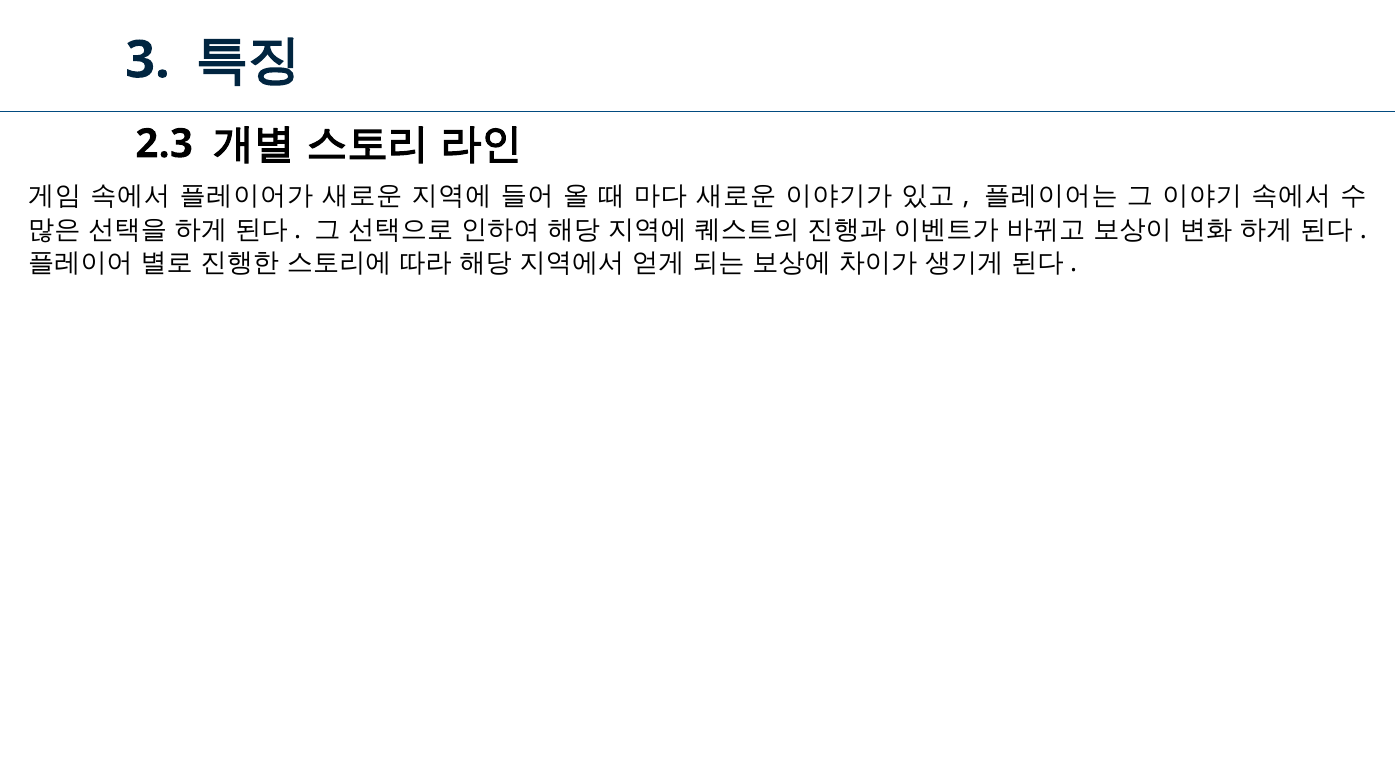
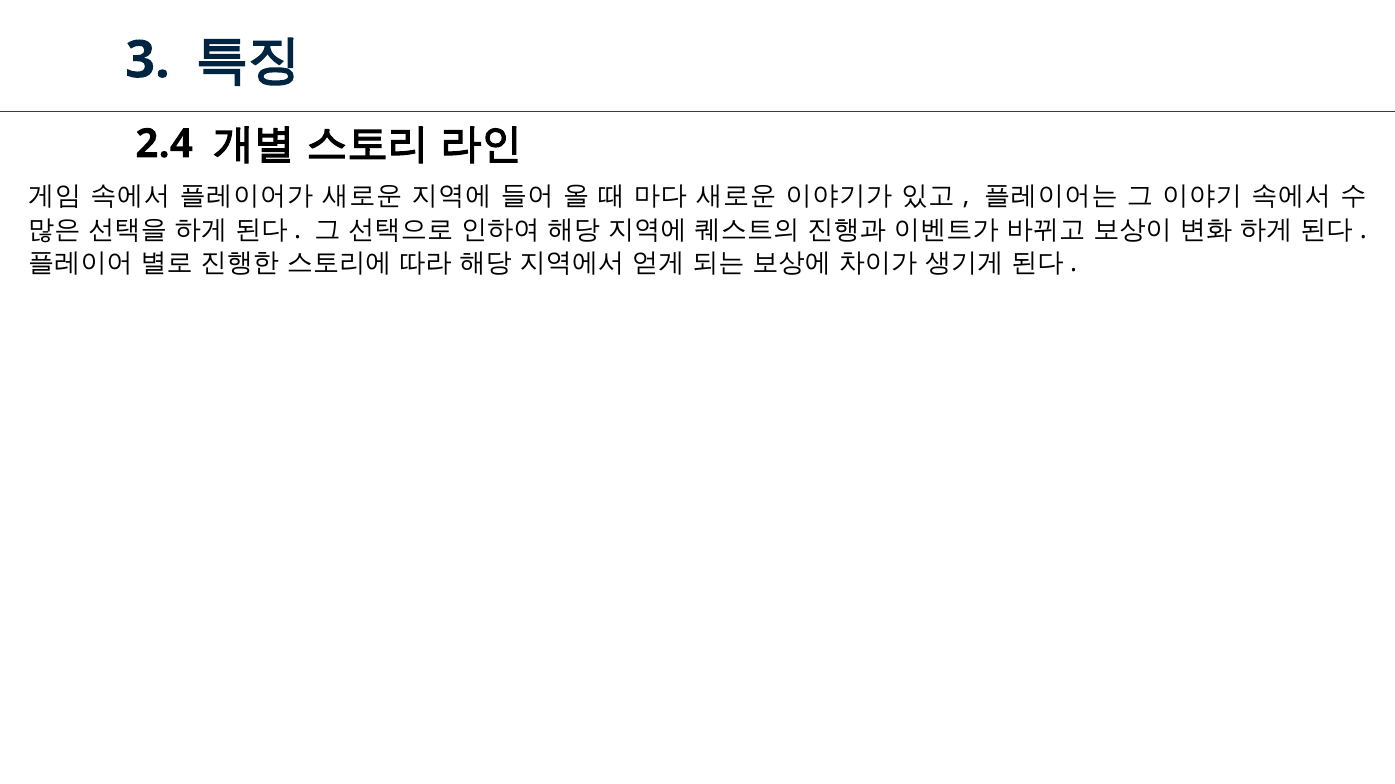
2.3: 2.3 -> 2.4 (164, 144)
